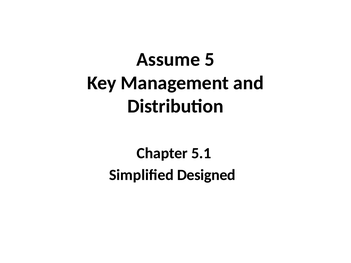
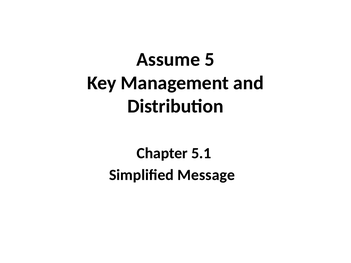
Designed: Designed -> Message (206, 175)
